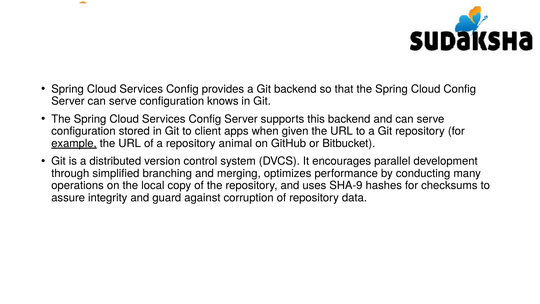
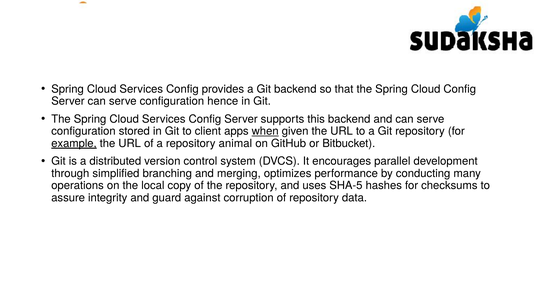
knows: knows -> hence (223, 101)
when underline: none -> present (265, 131)
SHA-9: SHA-9 -> SHA-5 (346, 185)
